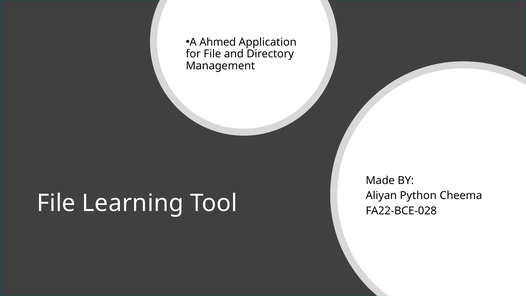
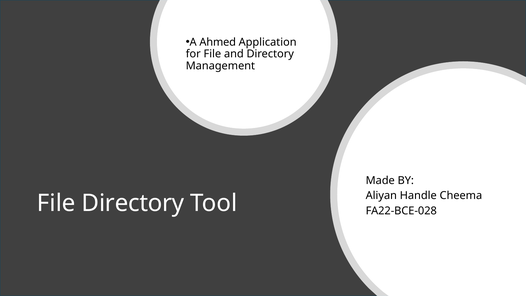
Python: Python -> Handle (418, 196)
File Learning: Learning -> Directory (133, 203)
